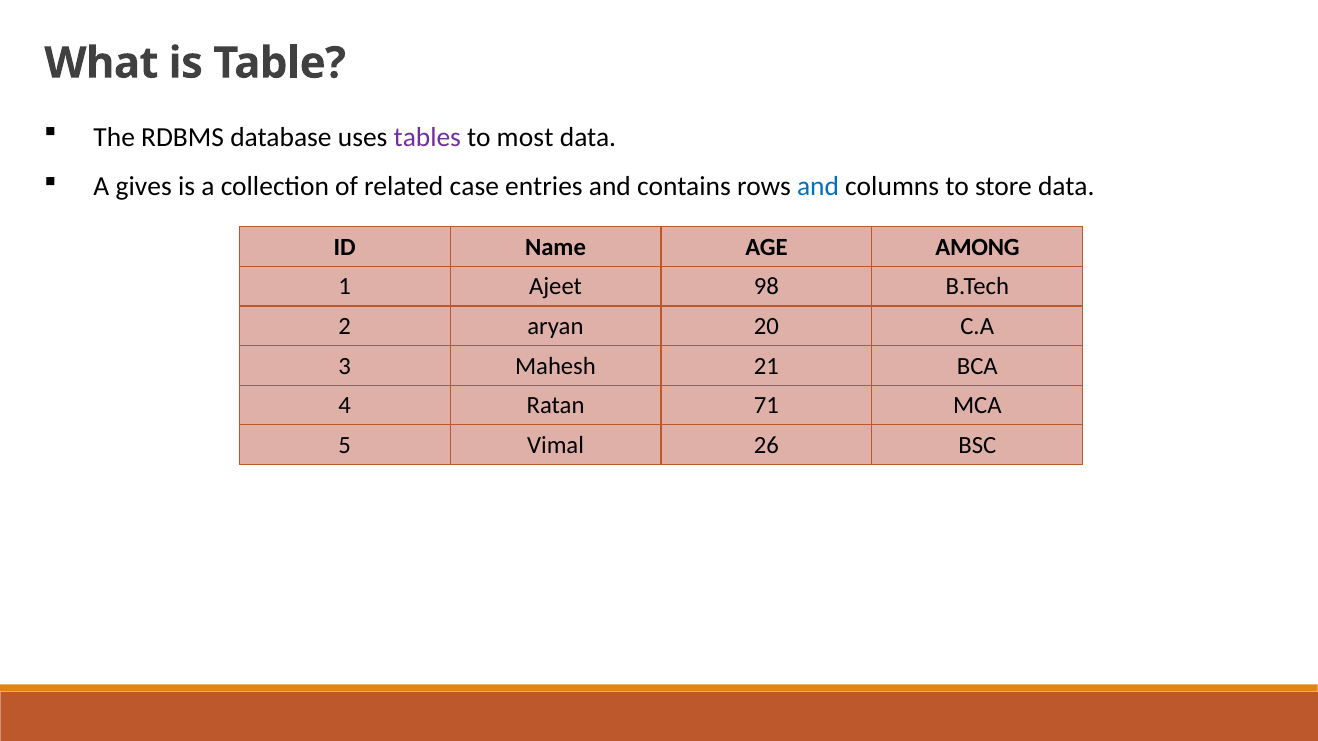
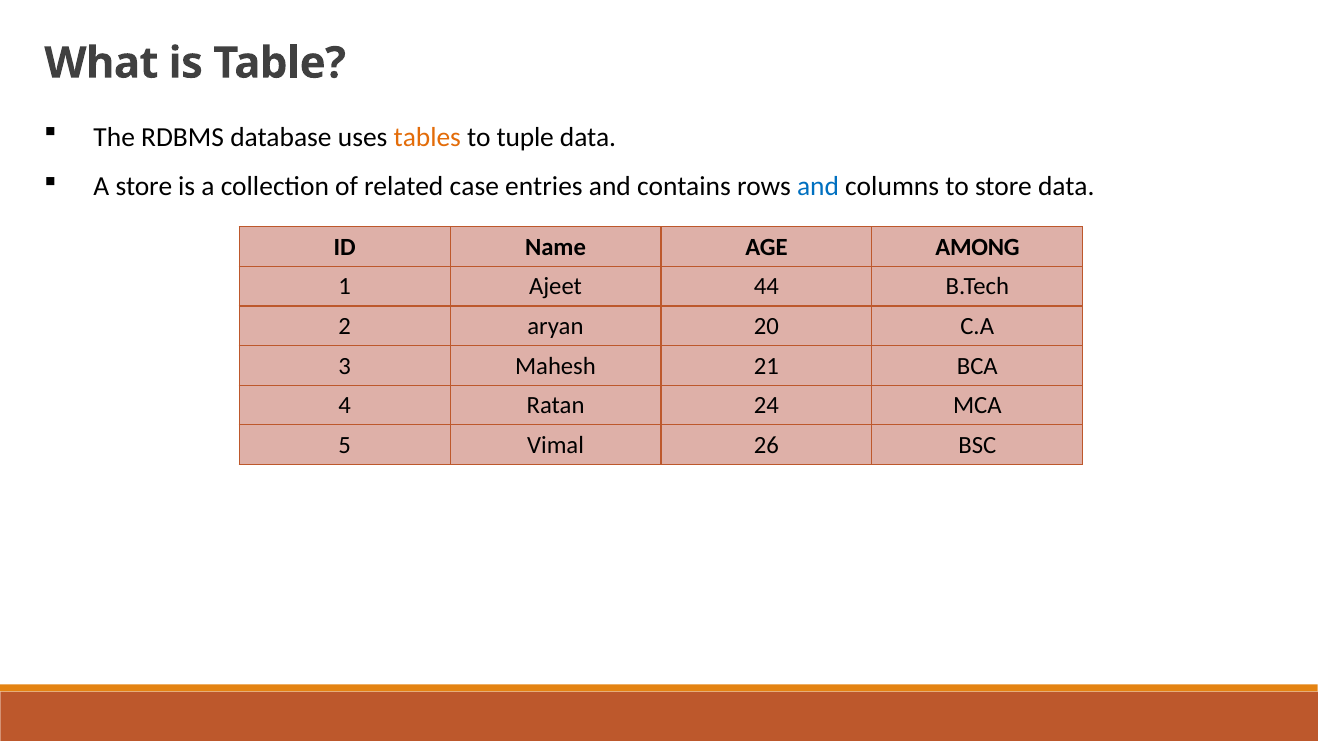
tables colour: purple -> orange (427, 137)
most: most -> tuple (525, 137)
A gives: gives -> store (144, 187)
98: 98 -> 44 (766, 287)
71: 71 -> 24 (766, 406)
